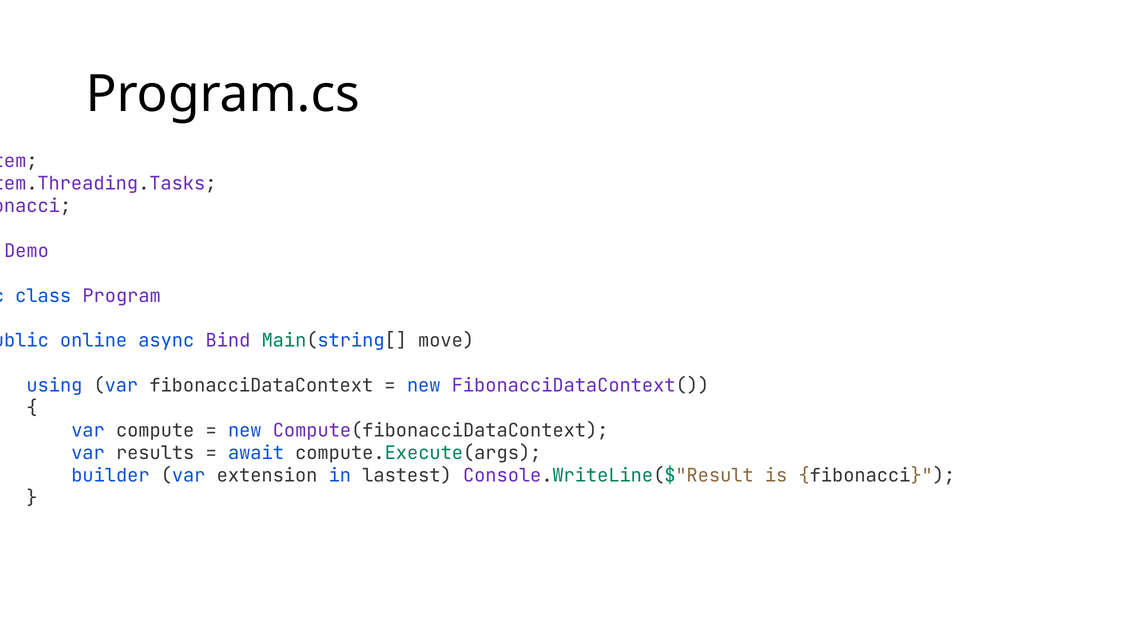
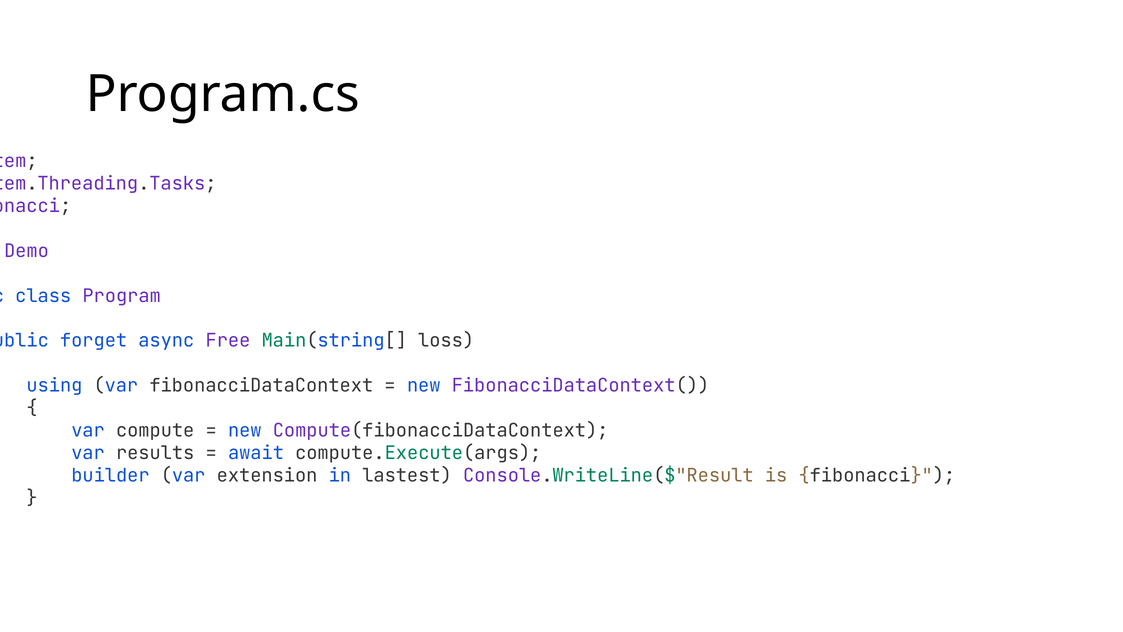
online: online -> forget (94, 341)
Bind: Bind -> Free (228, 341)
move: move -> loss (446, 341)
